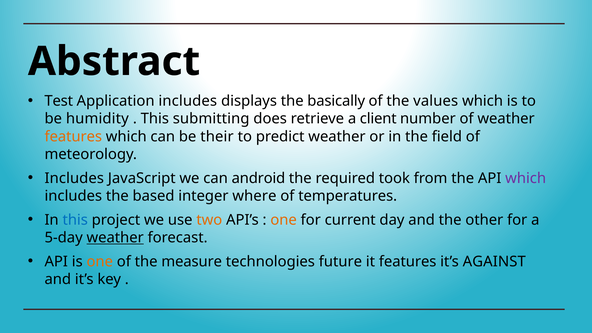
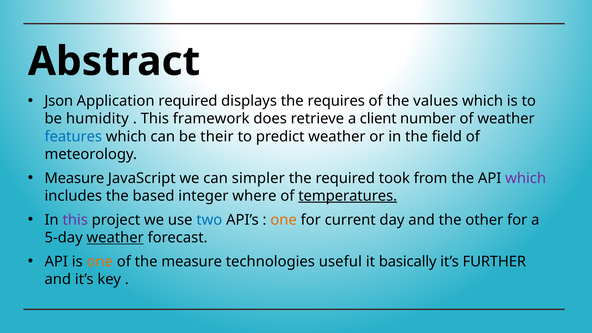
Test: Test -> Json (59, 101)
Application includes: includes -> required (188, 101)
basically: basically -> requires (336, 101)
submitting: submitting -> framework (211, 119)
features colour: orange -> blue (73, 136)
Includes: Includes -> Measure (74, 178)
android: android -> simpler (258, 178)
temperatures underline: none -> present (348, 196)
this colour: blue -> purple (75, 220)
two colour: orange -> blue (209, 220)
future: future -> useful (340, 262)
it features: features -> basically (408, 262)
AGAINST: AGAINST -> FURTHER (494, 262)
